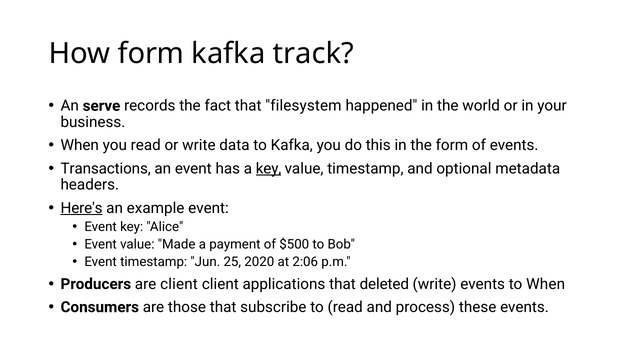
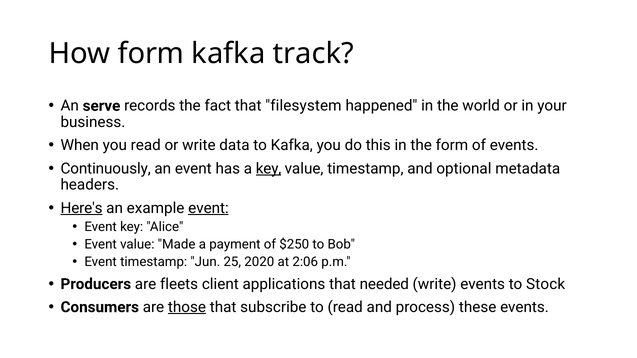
Transactions: Transactions -> Continuously (106, 169)
event underline: none -> present (208, 208)
$500: $500 -> $250 (294, 245)
are client: client -> fleets (179, 284)
deleted: deleted -> needed (384, 284)
to When: When -> Stock (546, 284)
those underline: none -> present (187, 307)
